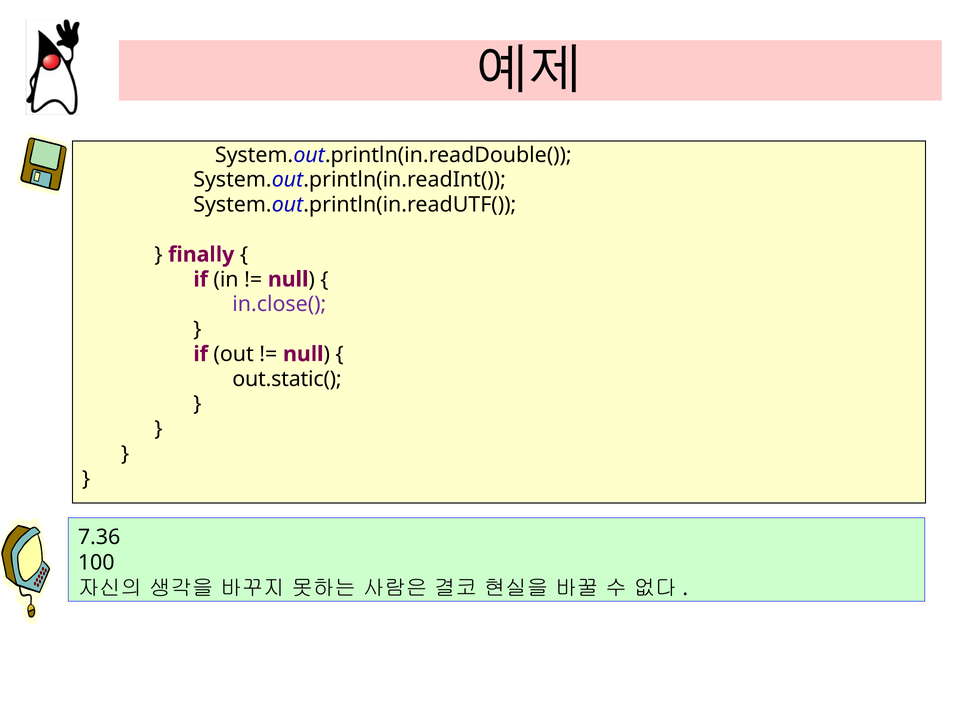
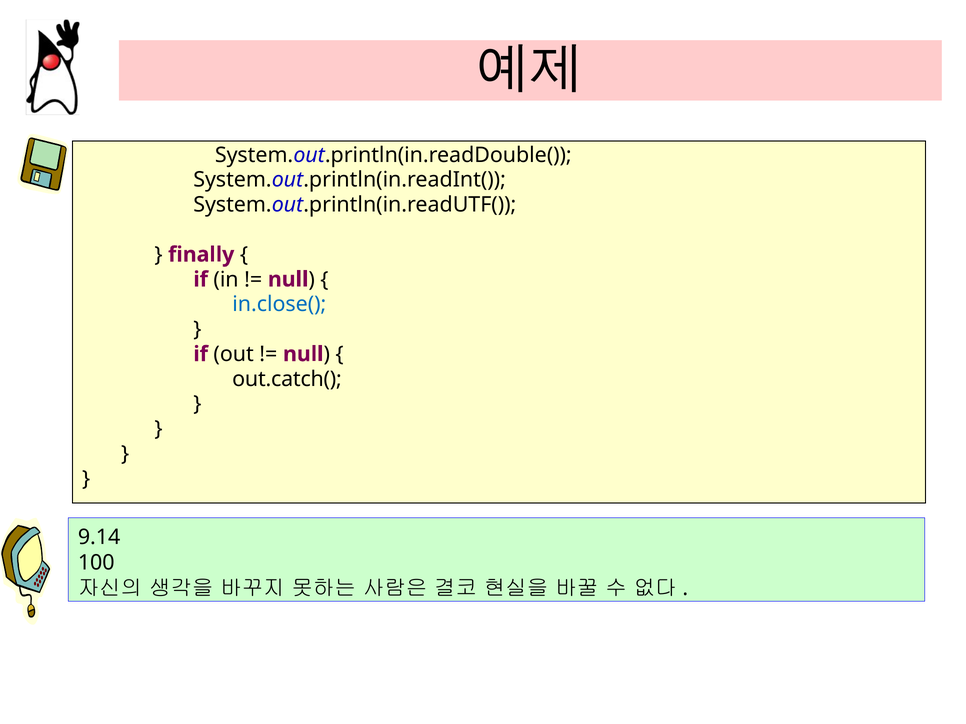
in.close( colour: purple -> blue (279, 305)
out.static(: out.static( -> out.catch( (287, 379)
7.36: 7.36 -> 9.14 (99, 537)
